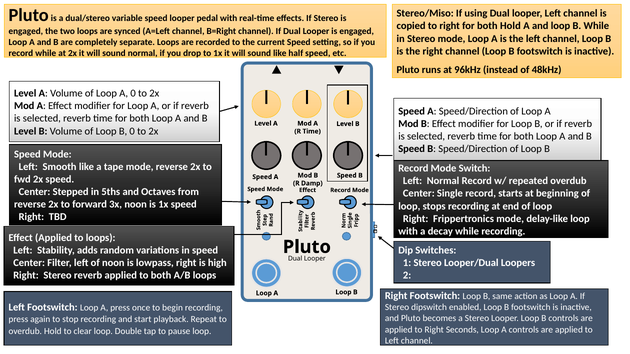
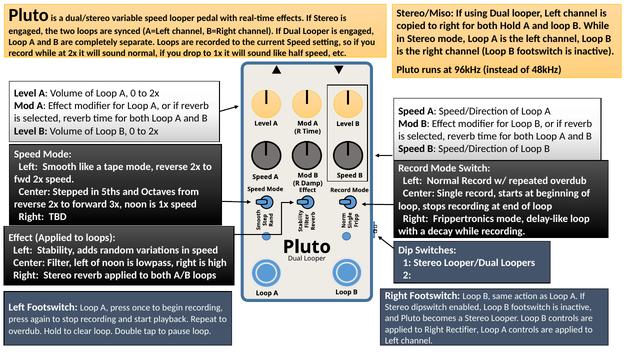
Seconds: Seconds -> Rectifier (462, 330)
